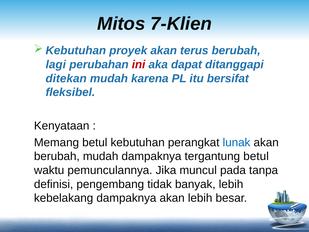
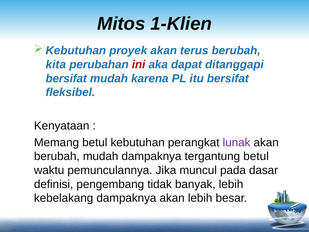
7-Klien: 7-Klien -> 1-Klien (181, 24)
lagi: lagi -> kita (56, 64)
ditekan: ditekan -> bersifat (66, 78)
lunak colour: blue -> purple (237, 142)
tanpa: tanpa -> dasar (264, 170)
